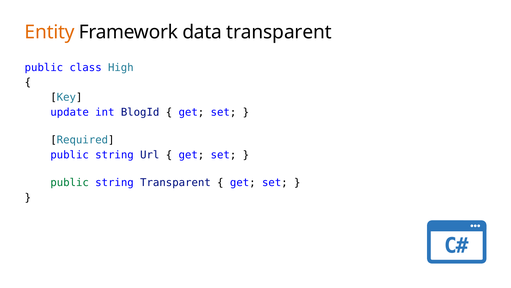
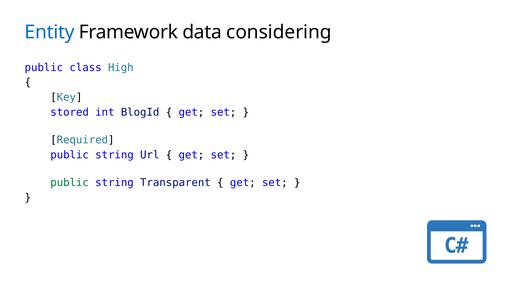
Entity colour: orange -> blue (50, 32)
data transparent: transparent -> considering (279, 32)
update: update -> stored (70, 112)
